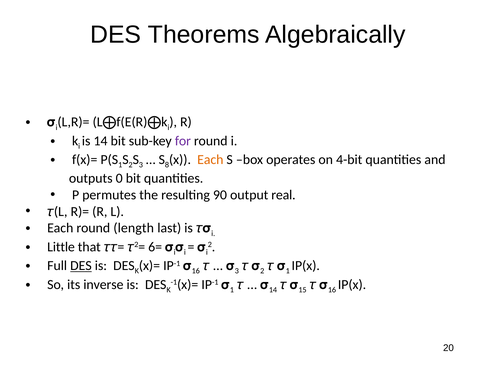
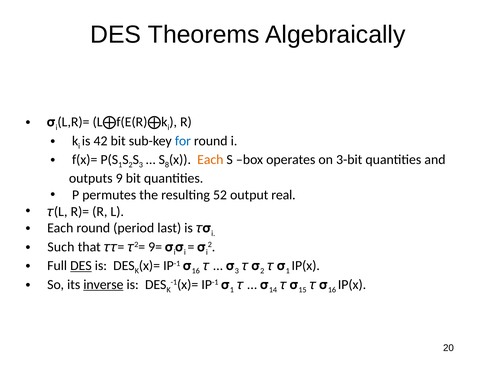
is 14: 14 -> 42 (100, 141)
for colour: purple -> blue (183, 141)
4-bit: 4-bit -> 3-bit (349, 160)
0: 0 -> 9 (119, 178)
90: 90 -> 52 (220, 195)
length: length -> period (134, 228)
Little: Little -> Such (61, 247)
6=: 6= -> 9= (155, 247)
inverse underline: none -> present (103, 284)
